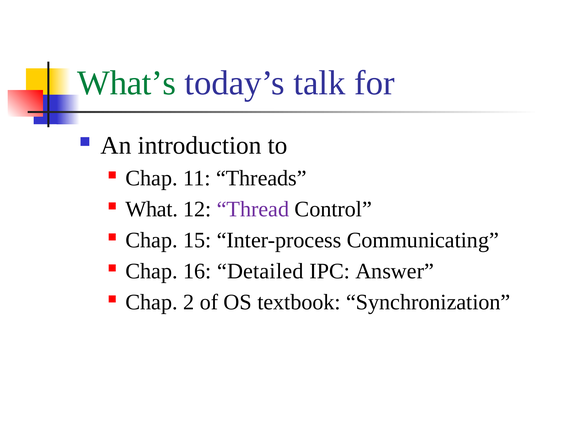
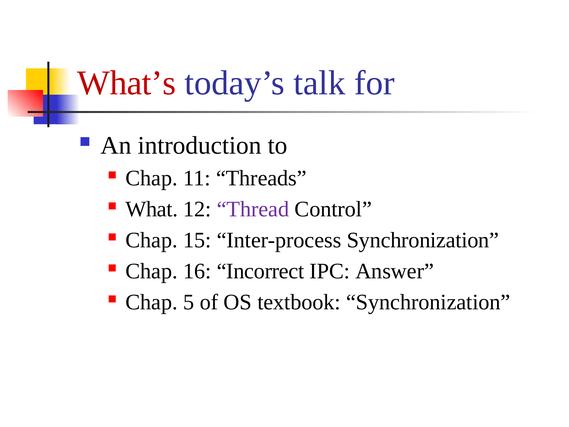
What’s colour: green -> red (127, 83)
Inter-process Communicating: Communicating -> Synchronization (423, 240)
Detailed: Detailed -> Incorrect (260, 271)
2: 2 -> 5 (189, 302)
